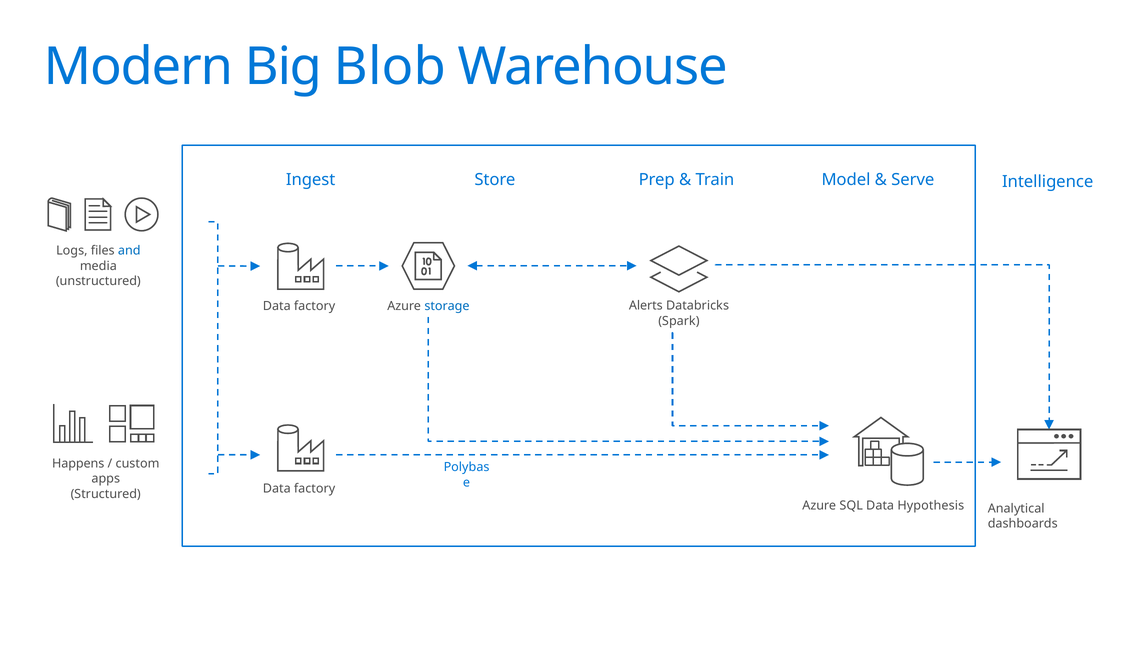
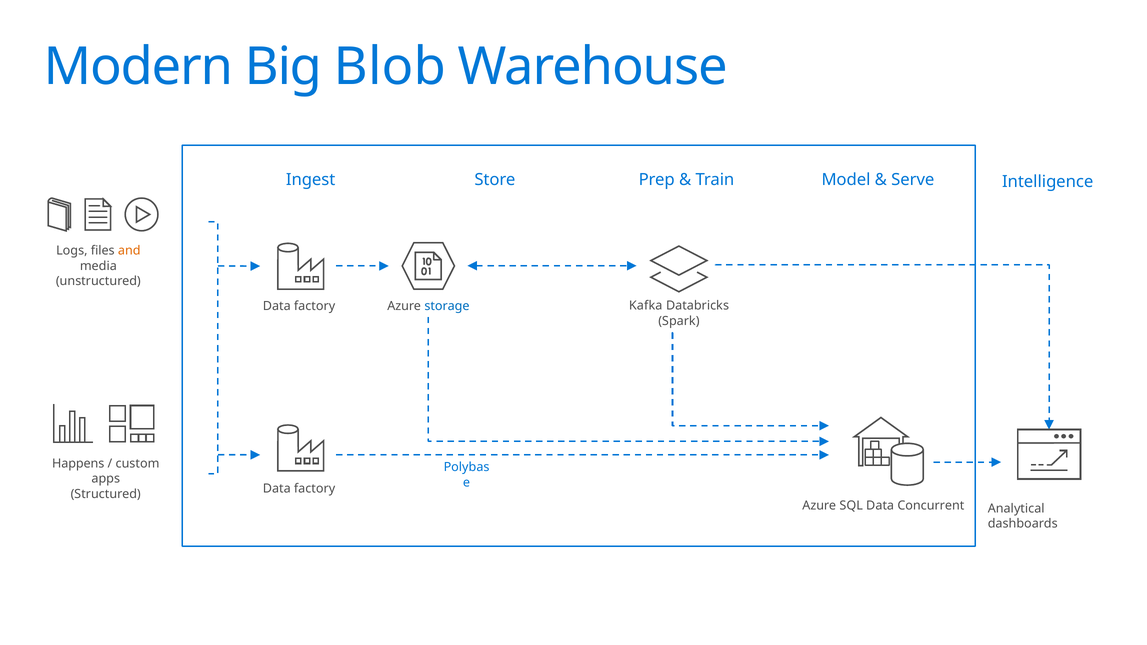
and colour: blue -> orange (129, 251)
Alerts: Alerts -> Kafka (646, 306)
Hypothesis: Hypothesis -> Concurrent (931, 506)
